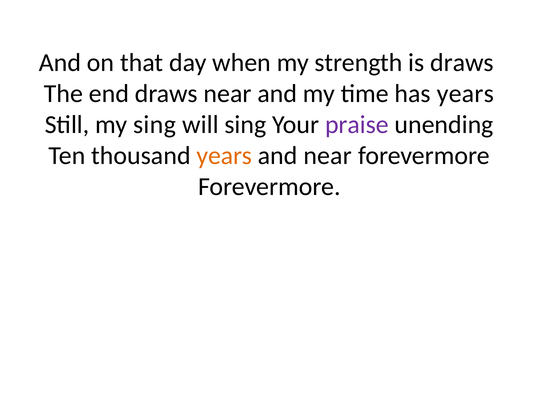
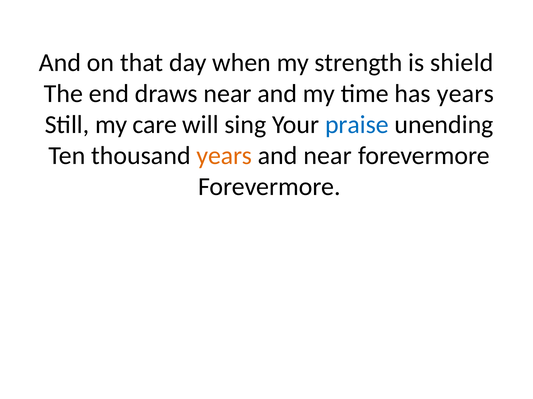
is draws: draws -> shield (462, 63)
my sing: sing -> care (155, 125)
praise colour: purple -> blue (357, 125)
